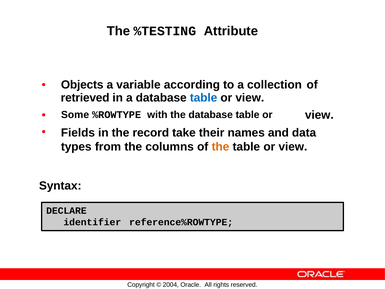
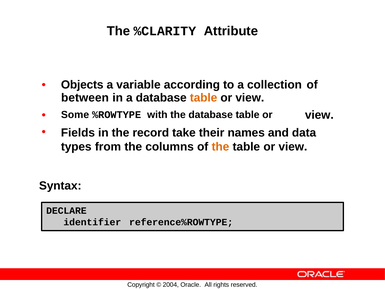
%TESTING: %TESTING -> %CLARITY (165, 31)
retrieved: retrieved -> between (85, 98)
table colour: blue -> orange (204, 98)
